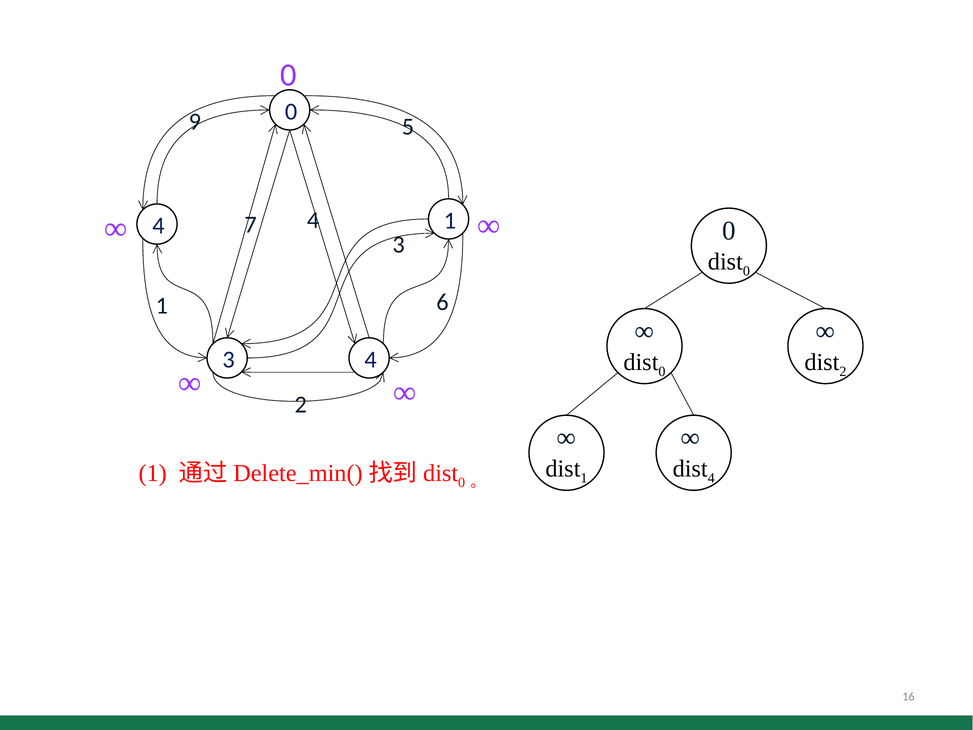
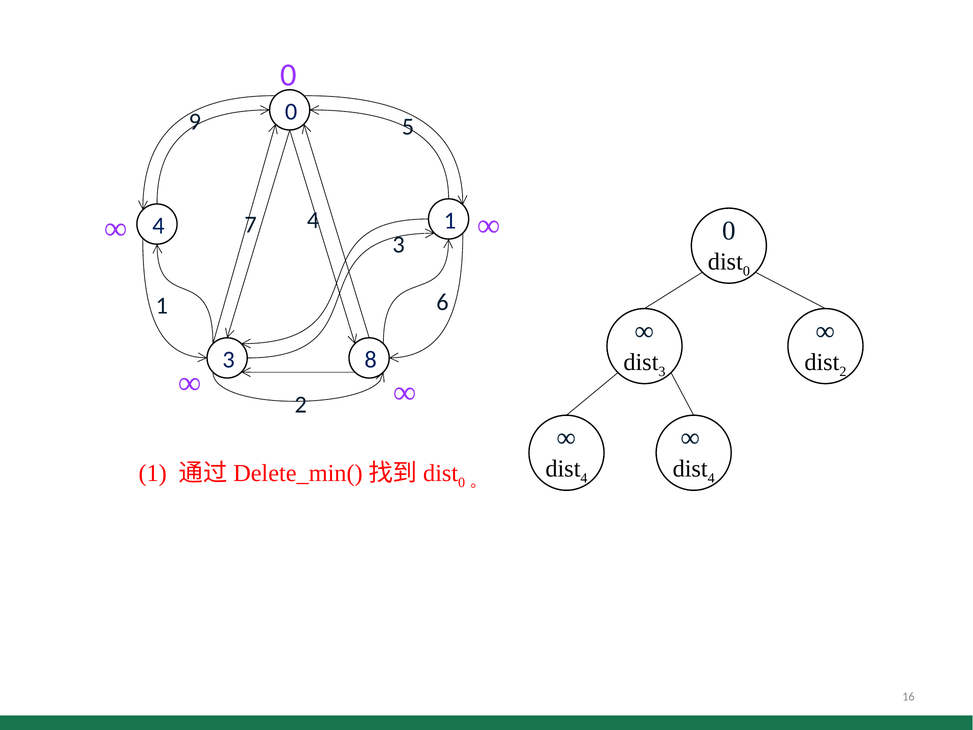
3 4: 4 -> 8 (371, 359)
0: 0 -> 3 (662, 371)
1: 1 -> 4 (584, 478)
